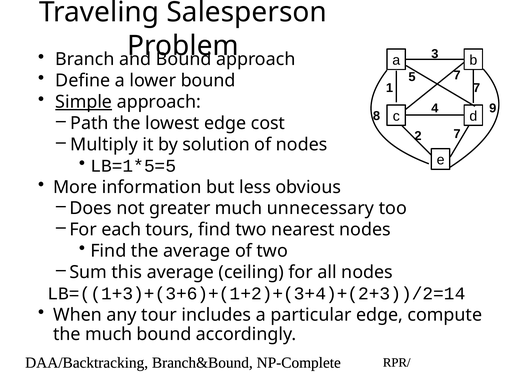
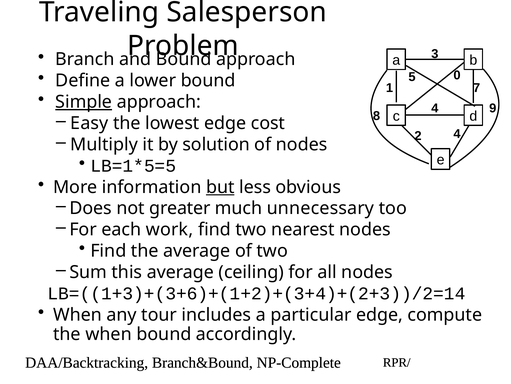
5 7: 7 -> 0 (457, 75)
Path: Path -> Easy (89, 123)
2 7: 7 -> 4 (457, 134)
but underline: none -> present (220, 187)
tours: tours -> work (169, 229)
the much: much -> when (109, 333)
